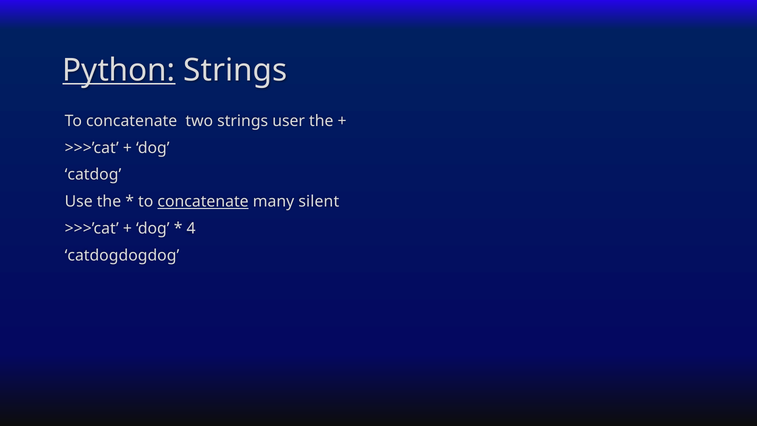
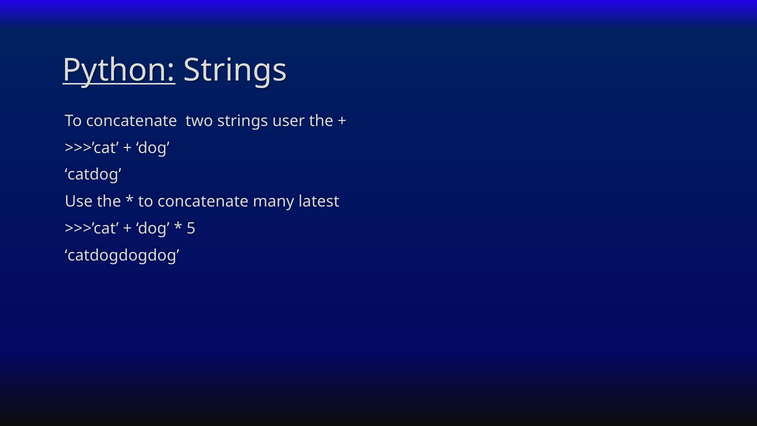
concatenate underline: present -> none (203, 202)
silent: silent -> latest (319, 202)
4: 4 -> 5 (191, 228)
